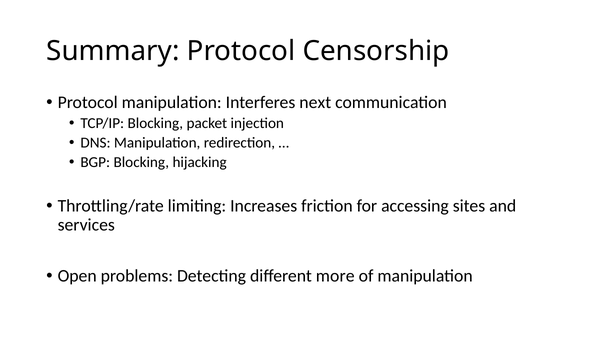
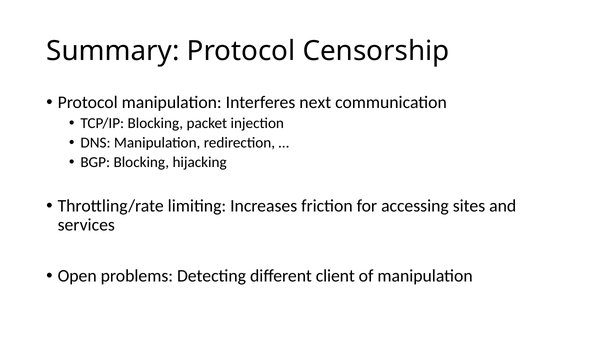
more: more -> client (335, 276)
